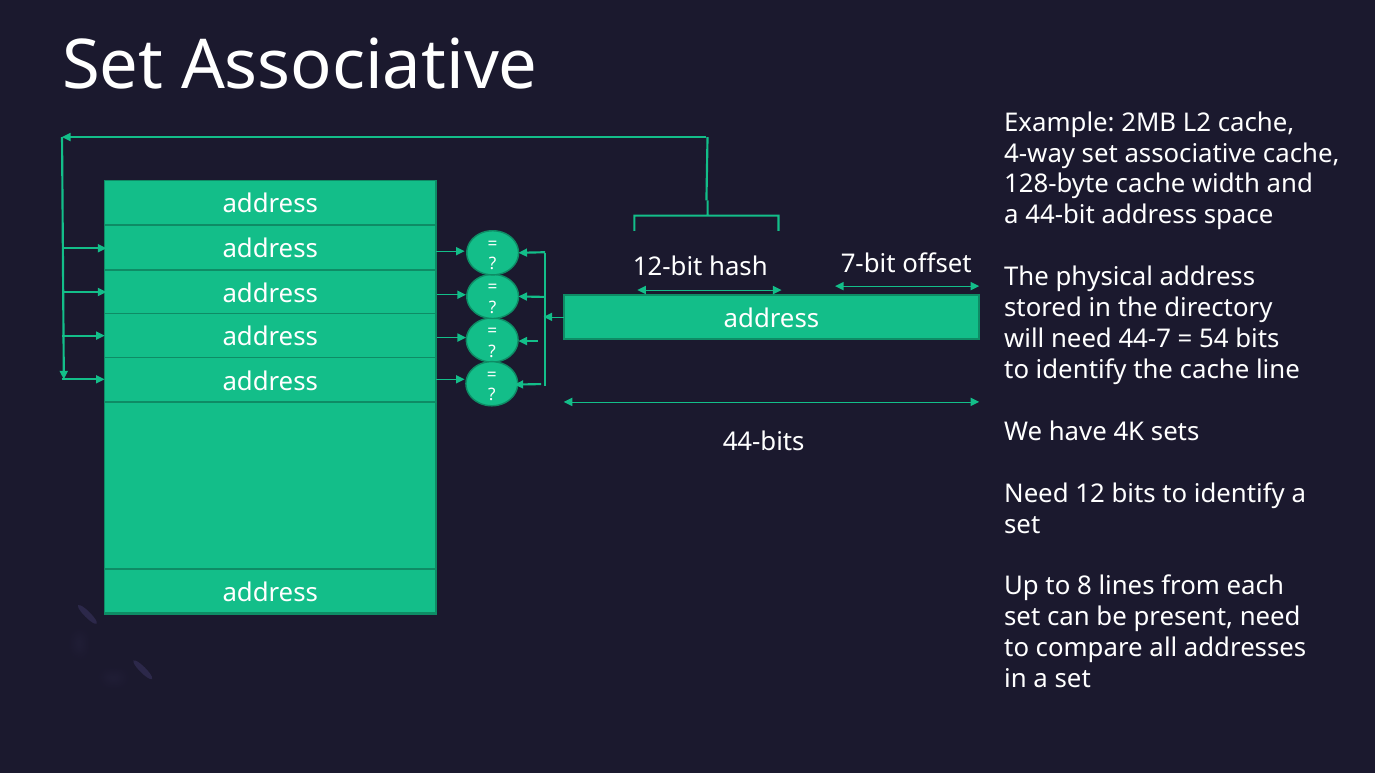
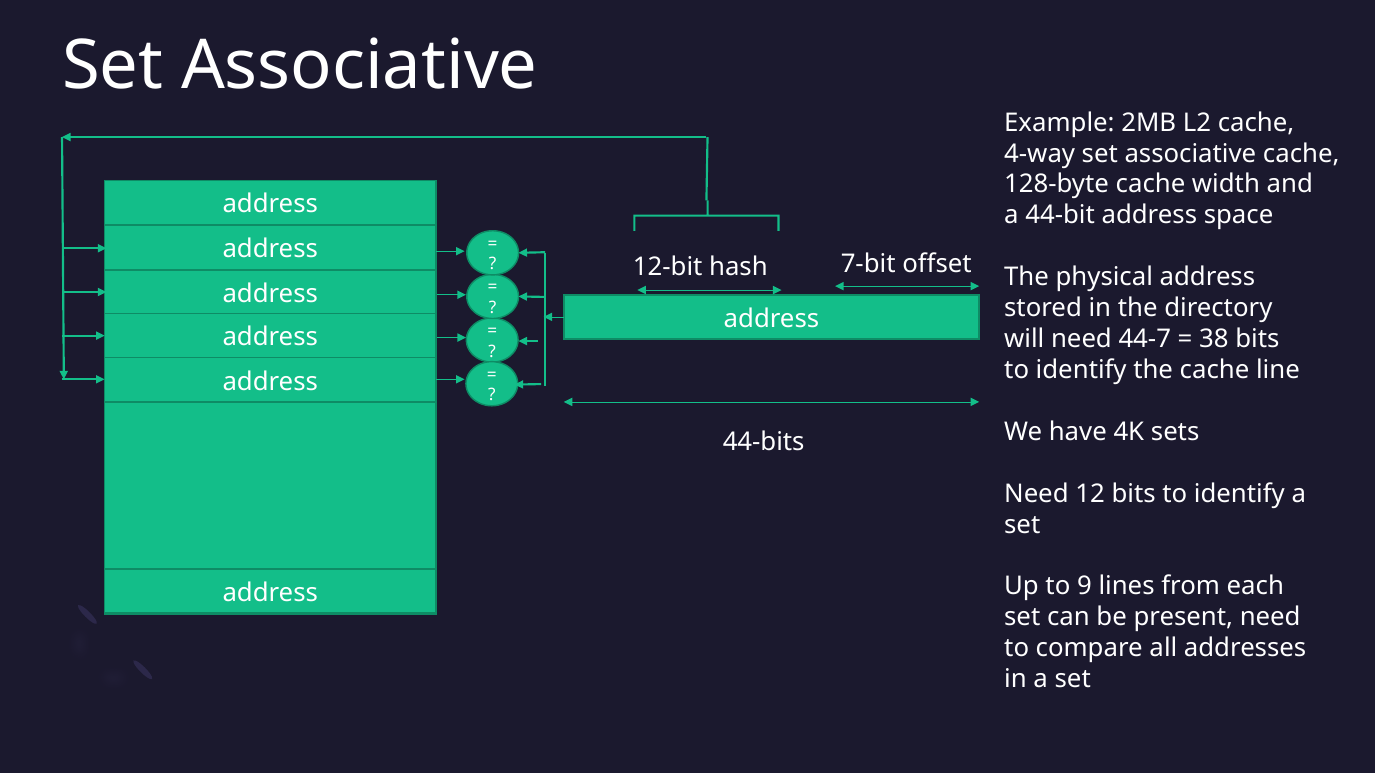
54: 54 -> 38 (1214, 339)
8: 8 -> 9 (1084, 587)
